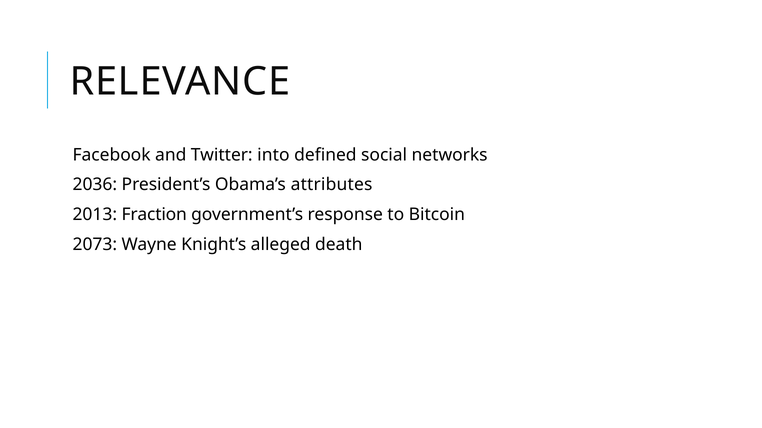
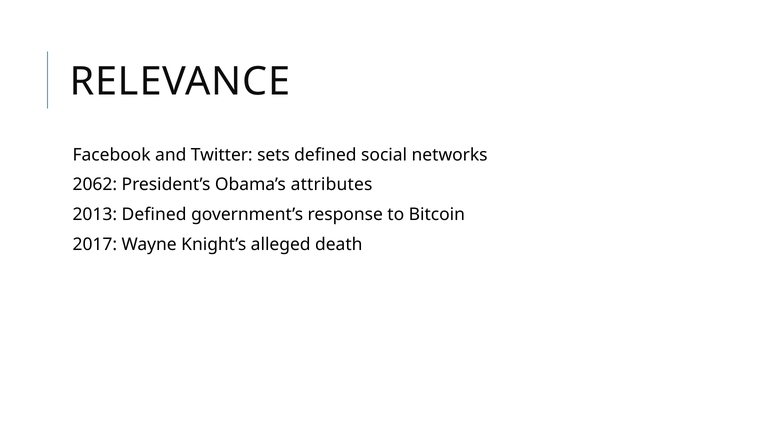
into: into -> sets (274, 155)
2036: 2036 -> 2062 (95, 185)
2013 Fraction: Fraction -> Defined (154, 215)
2073: 2073 -> 2017 (95, 245)
